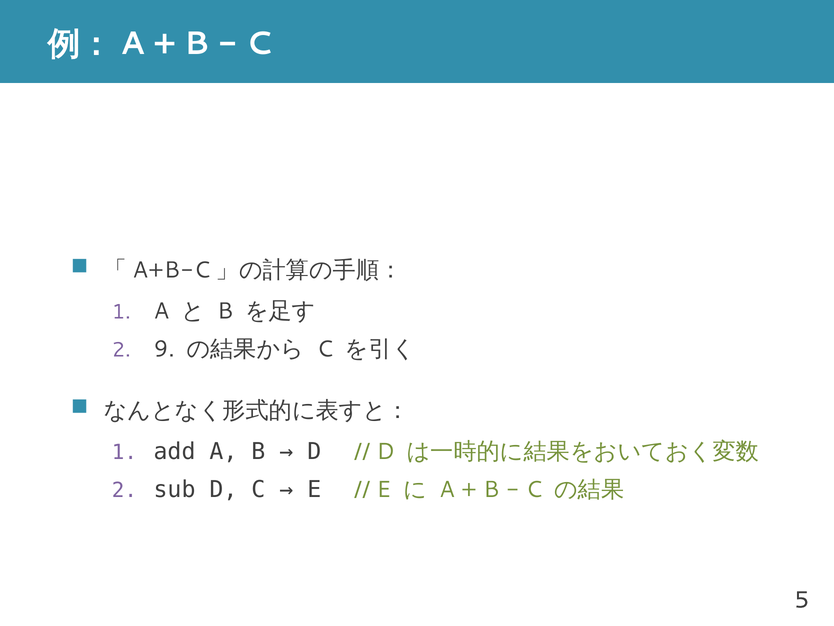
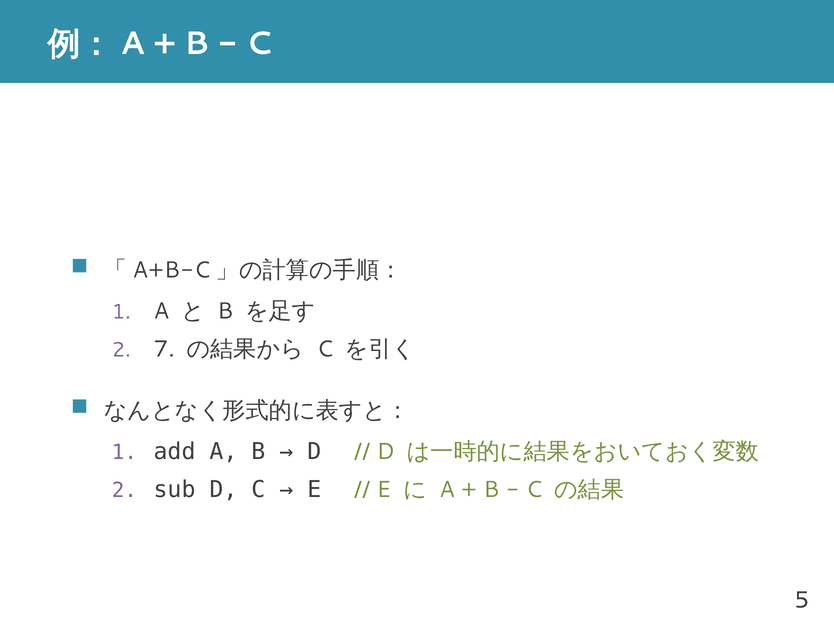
9: 9 -> 7 (164, 349)
